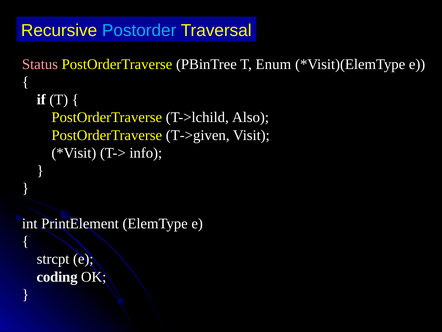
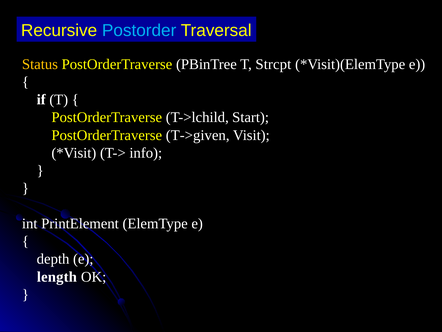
Status colour: pink -> yellow (40, 64)
Enum: Enum -> Strcpt (273, 64)
Also: Also -> Start (251, 117)
strcpt: strcpt -> depth (53, 259)
coding: coding -> length (57, 276)
